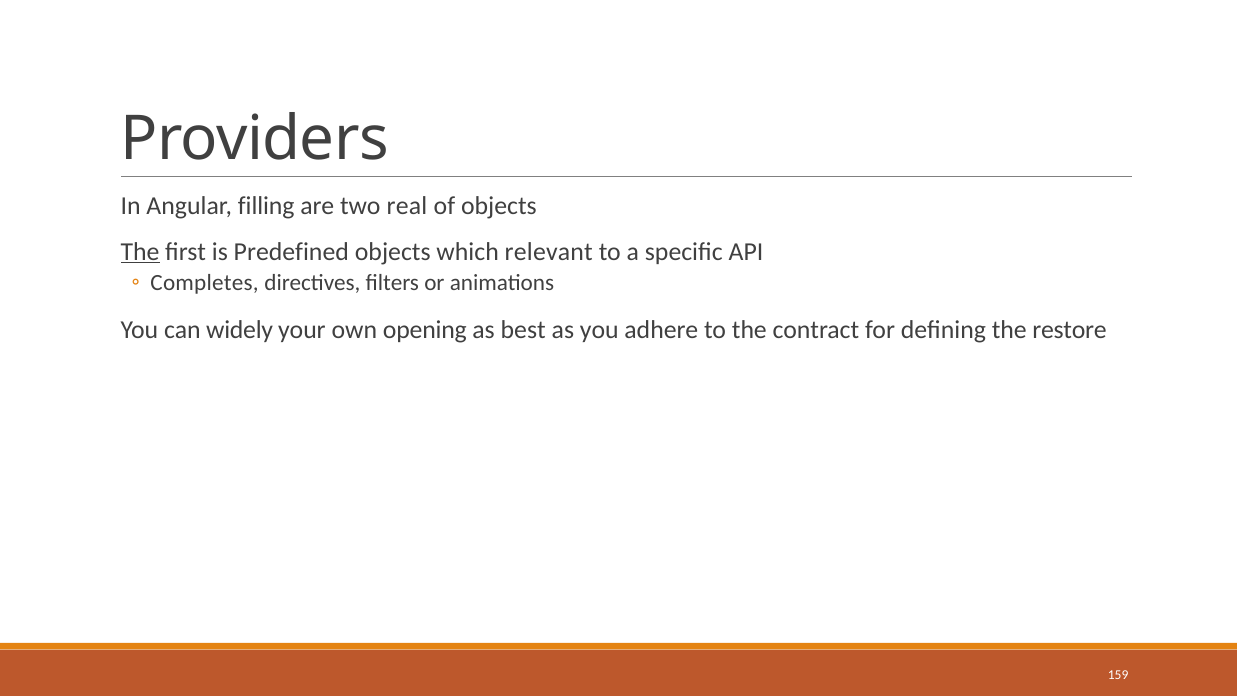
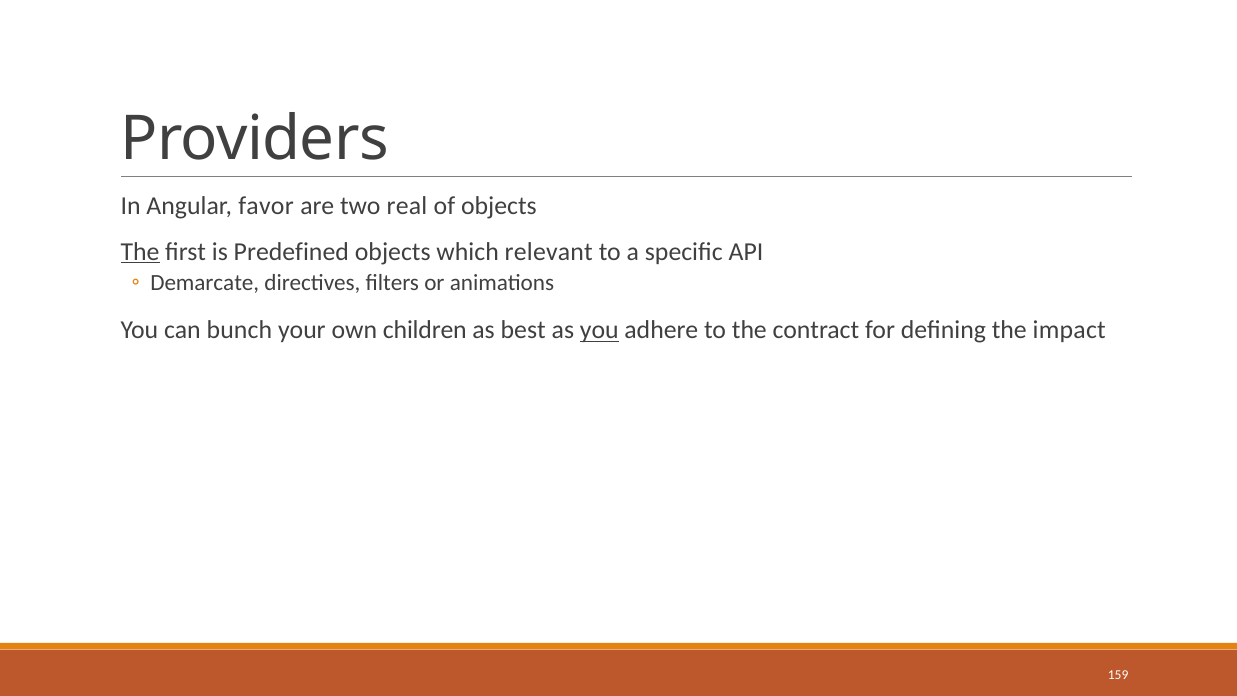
filling: filling -> favor (266, 206)
Completes: Completes -> Demarcate (205, 283)
widely: widely -> bunch (239, 330)
opening: opening -> children (425, 330)
you underline: none -> present (599, 330)
restore: restore -> impact (1069, 330)
